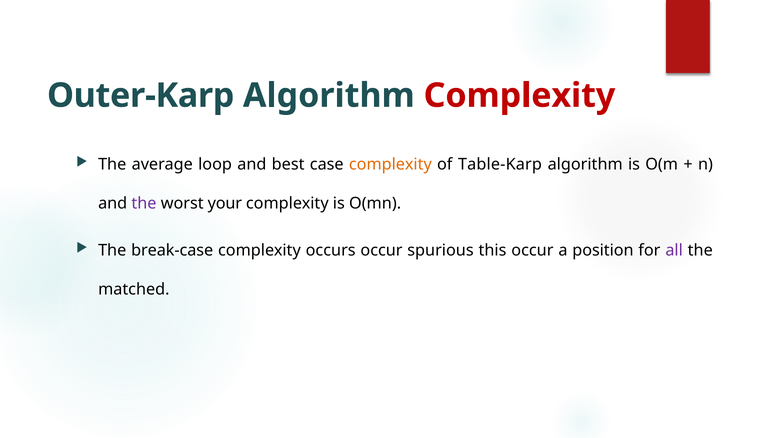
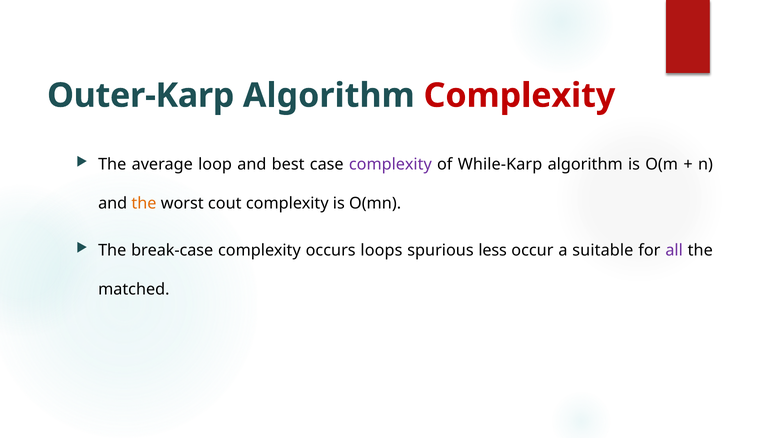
complexity colour: orange -> purple (390, 164)
Table-Karp: Table-Karp -> While-Karp (500, 164)
the colour: purple -> orange (144, 203)
your: your -> cout (225, 203)
occurs occur: occur -> loops (381, 250)
this: this -> less (493, 250)
position: position -> suitable (603, 250)
